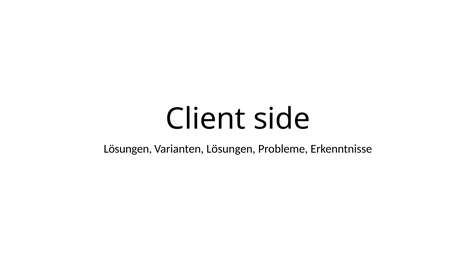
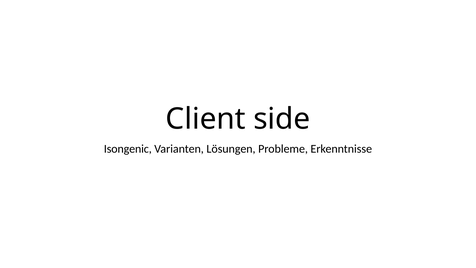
Lösungen: Lösungen -> Isongenic (128, 149)
